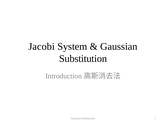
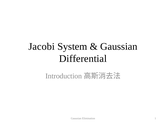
Substitution: Substitution -> Differential (83, 59)
